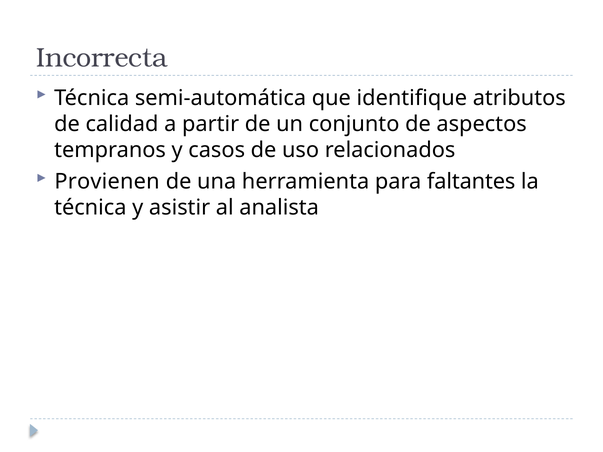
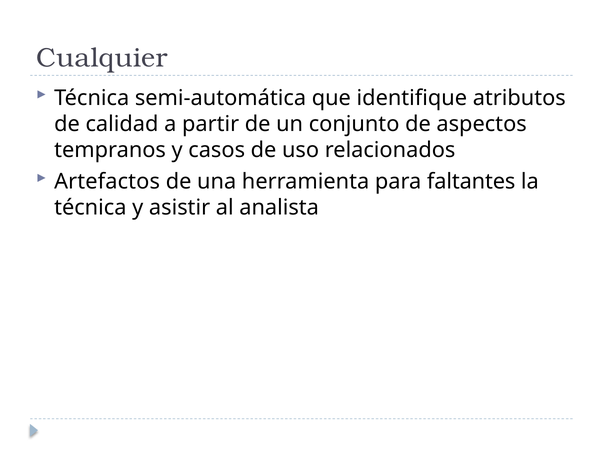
Incorrecta: Incorrecta -> Cualquier (102, 58)
Provienen: Provienen -> Artefactos (107, 182)
